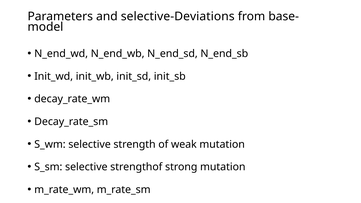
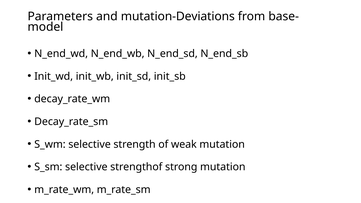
selective-Deviations: selective-Deviations -> mutation-Deviations (178, 16)
